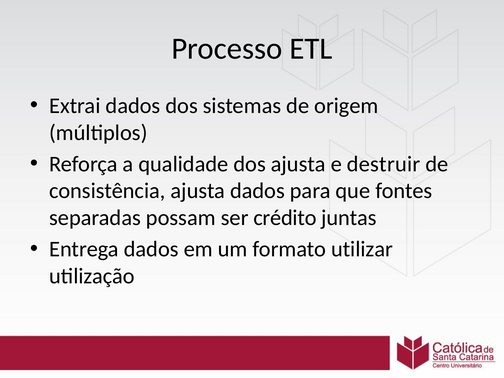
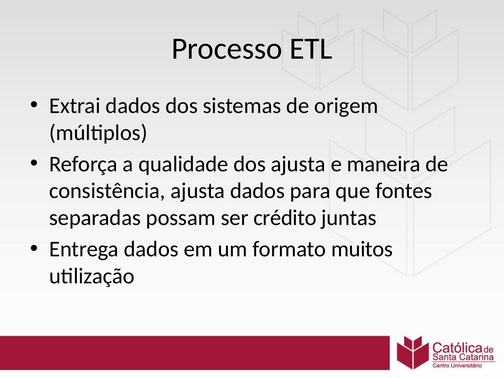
destruir: destruir -> maneira (384, 164)
utilizar: utilizar -> muitos (362, 249)
